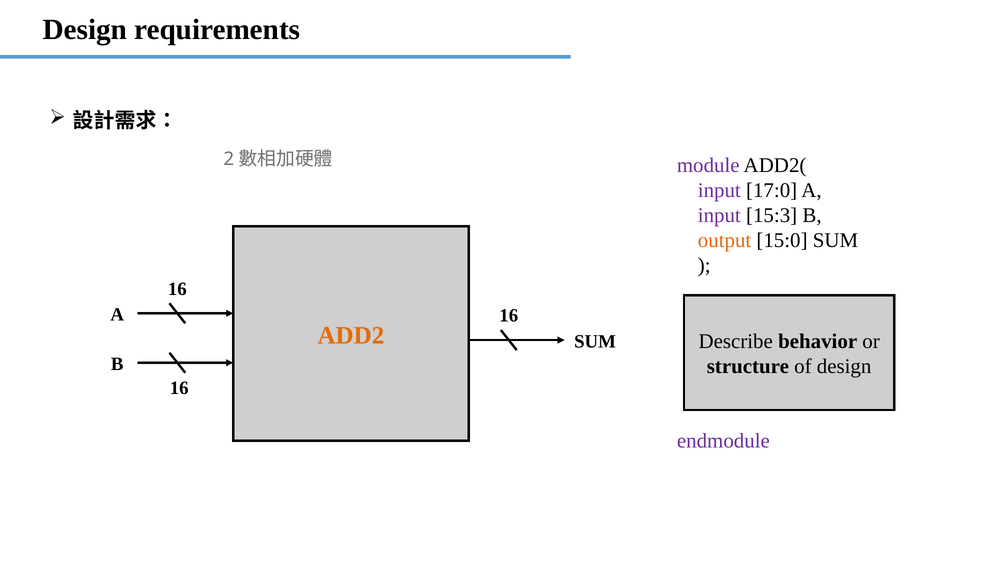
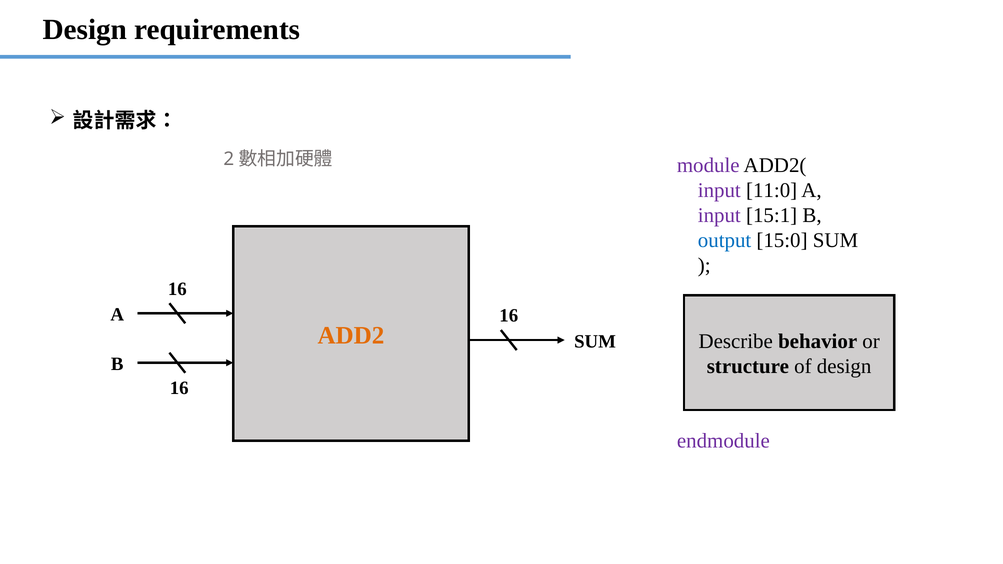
17:0: 17:0 -> 11:0 (772, 190)
15:3: 15:3 -> 15:1 (772, 215)
output colour: orange -> blue (725, 240)
